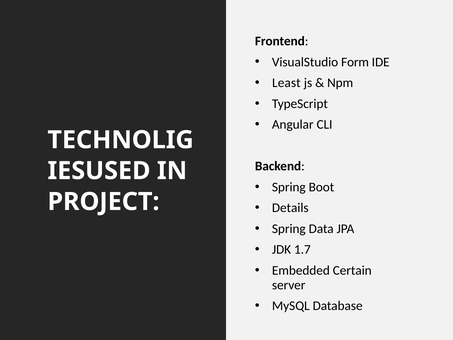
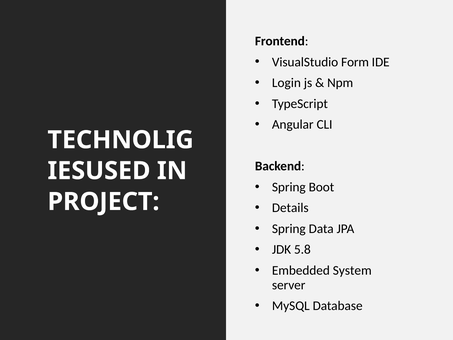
Least: Least -> Login (286, 83)
1.7: 1.7 -> 5.8 (302, 249)
Certain: Certain -> System (352, 270)
